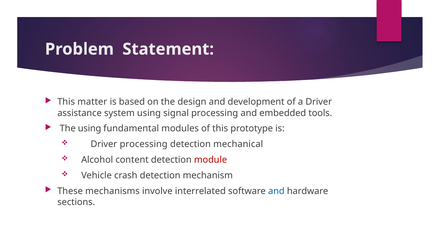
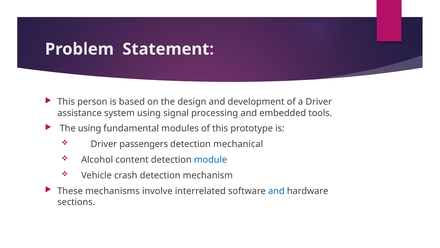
matter: matter -> person (92, 102)
Driver processing: processing -> passengers (144, 144)
module colour: red -> blue (211, 160)
